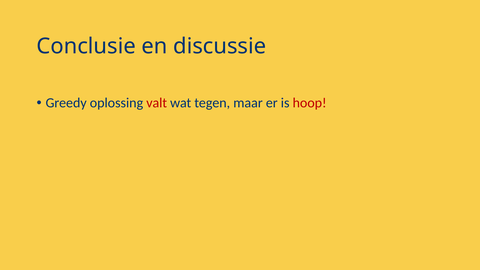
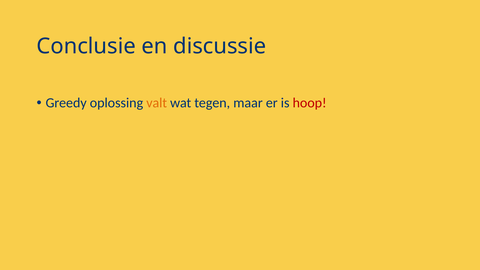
valt colour: red -> orange (157, 103)
